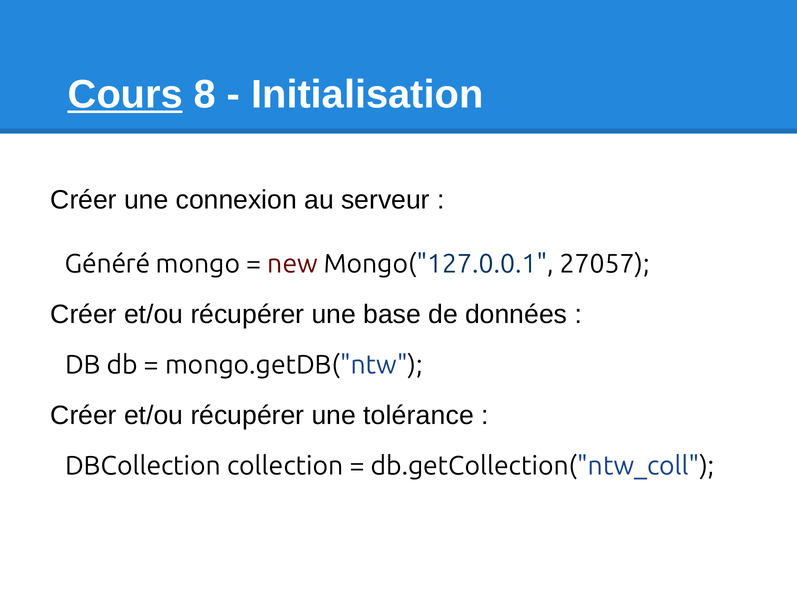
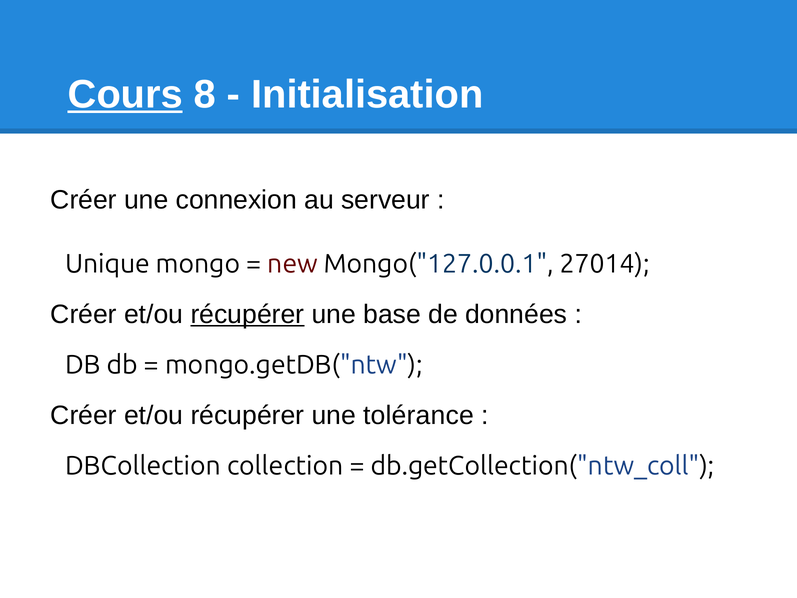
Généré: Généré -> Unique (108, 264)
27057: 27057 -> 27014 (605, 264)
récupérer underline: none -> present (247, 314)
